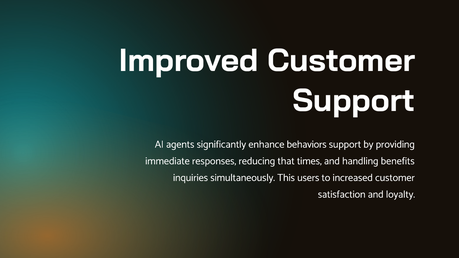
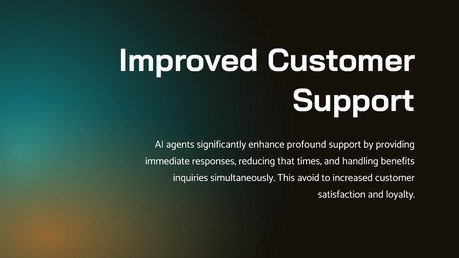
behaviors: behaviors -> profound (307, 144)
users: users -> avoid (308, 178)
